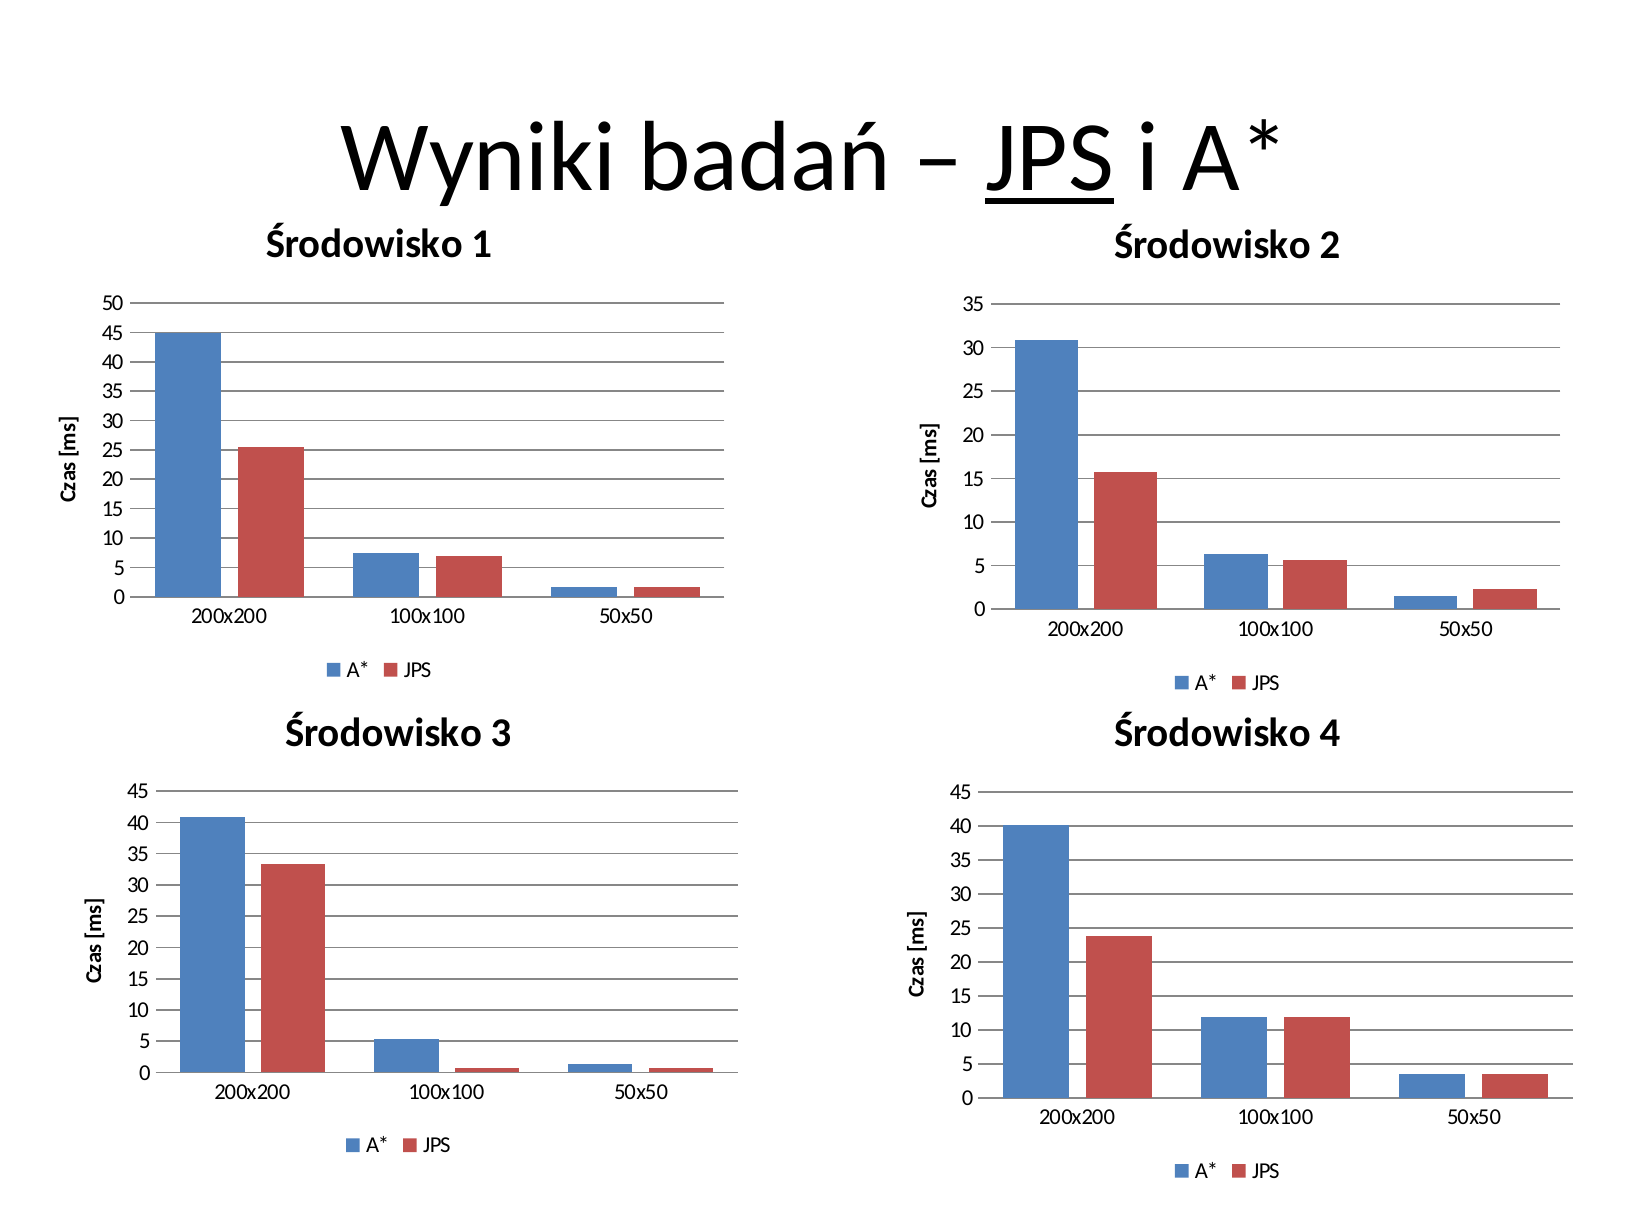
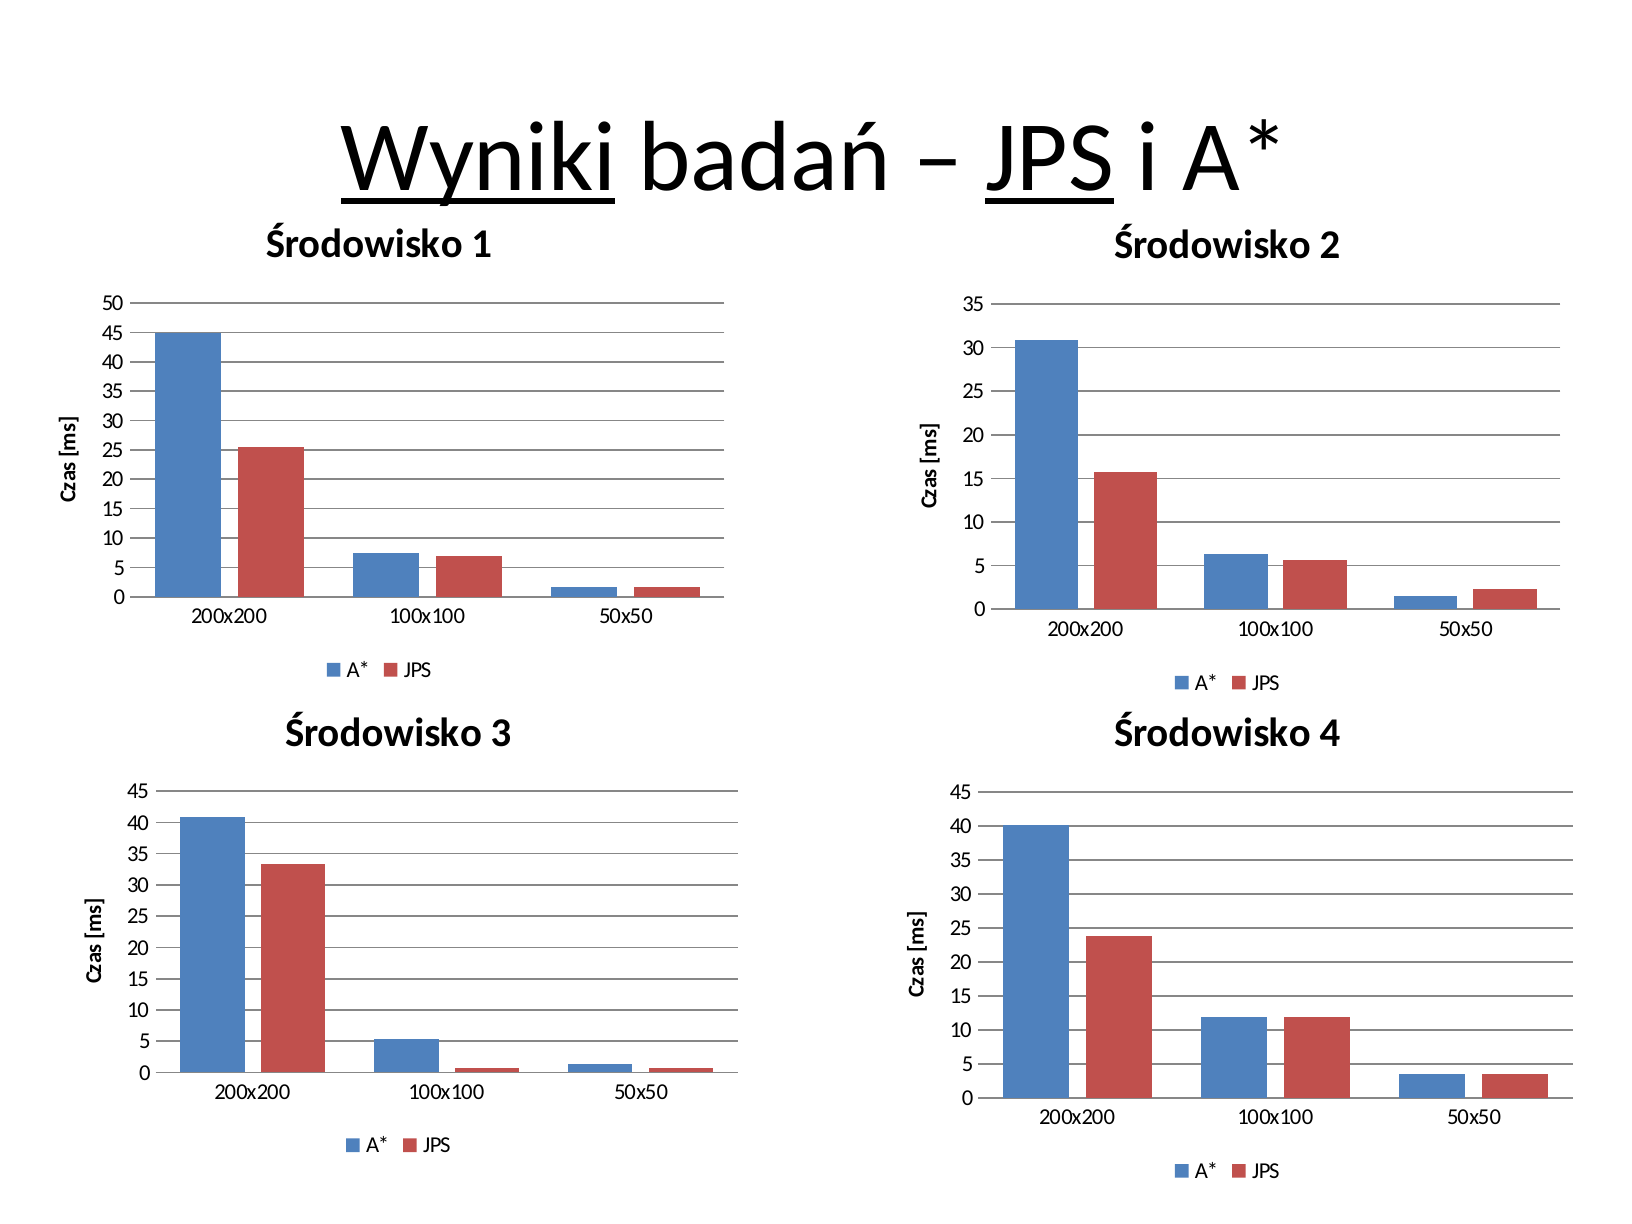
Wyniki underline: none -> present (478, 158)
